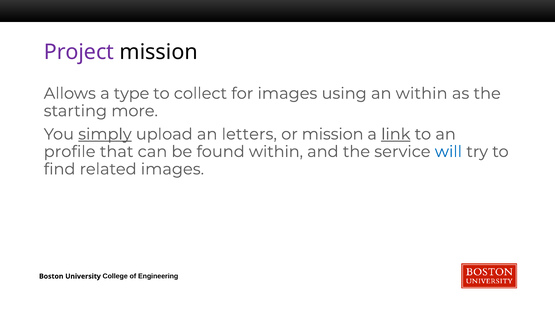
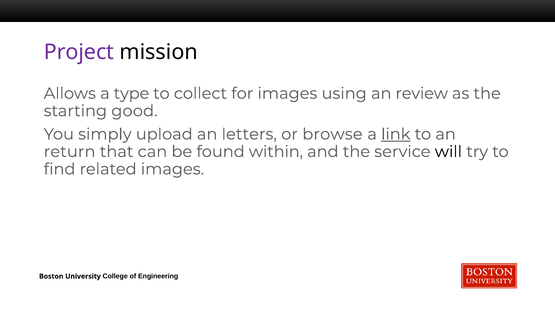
an within: within -> review (422, 94)
more: more -> good (134, 111)
simply underline: present -> none (105, 134)
or mission: mission -> browse (332, 134)
profile: profile -> return (70, 152)
will colour: blue -> black (448, 152)
